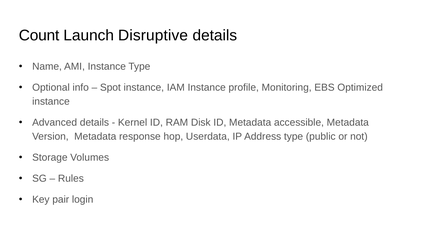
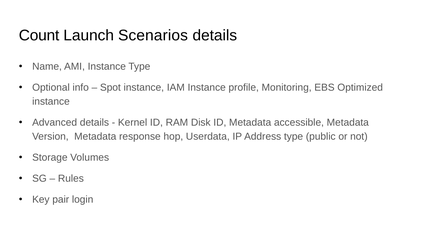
Disruptive: Disruptive -> Scenarios (153, 35)
